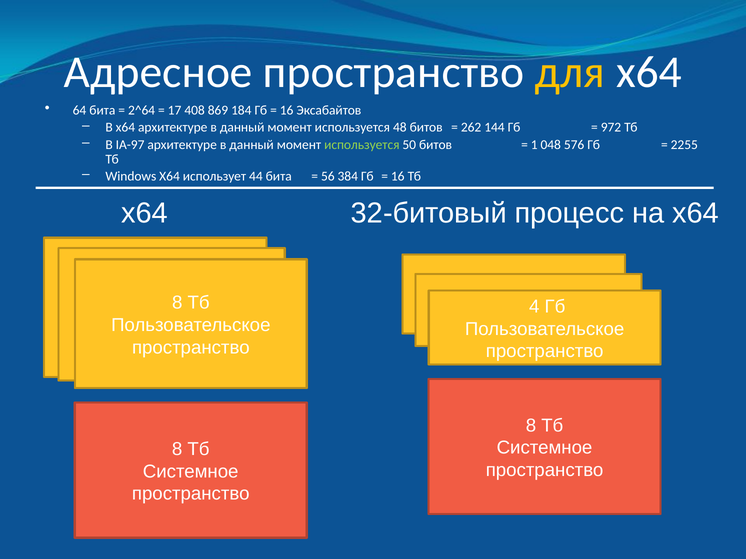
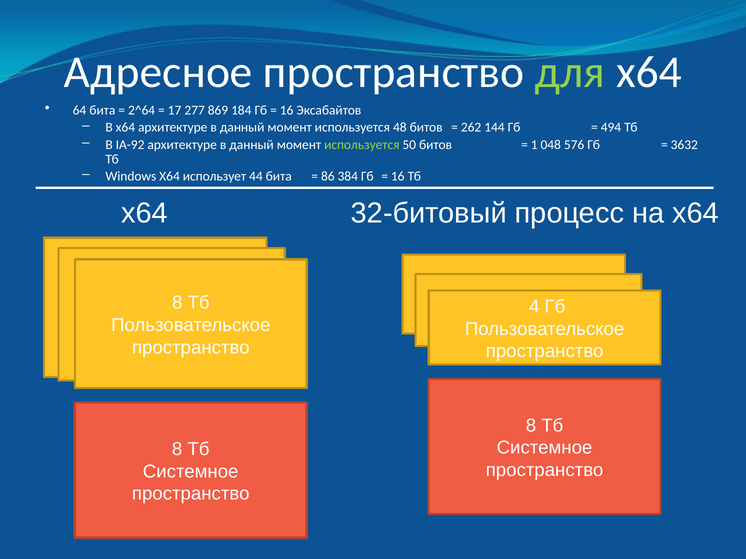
для colour: yellow -> light green (570, 72)
408: 408 -> 277 (195, 110)
972: 972 -> 494 (611, 128)
IA-97: IA-97 -> IA-92 (130, 145)
2255: 2255 -> 3632 (684, 145)
56: 56 -> 86 (328, 177)
